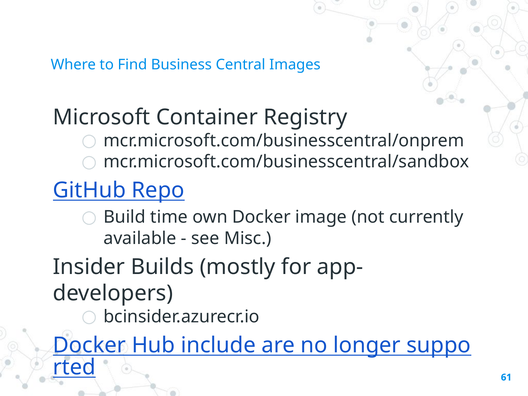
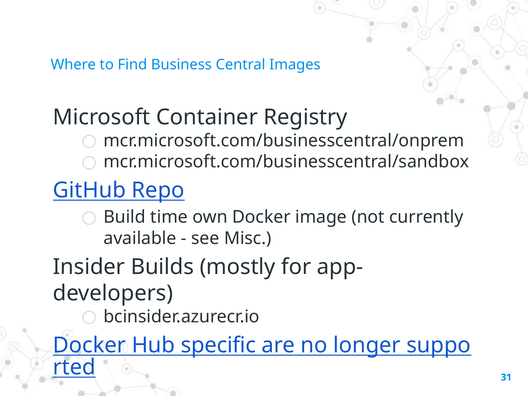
include: include -> specific (218, 345)
61: 61 -> 31 (506, 377)
